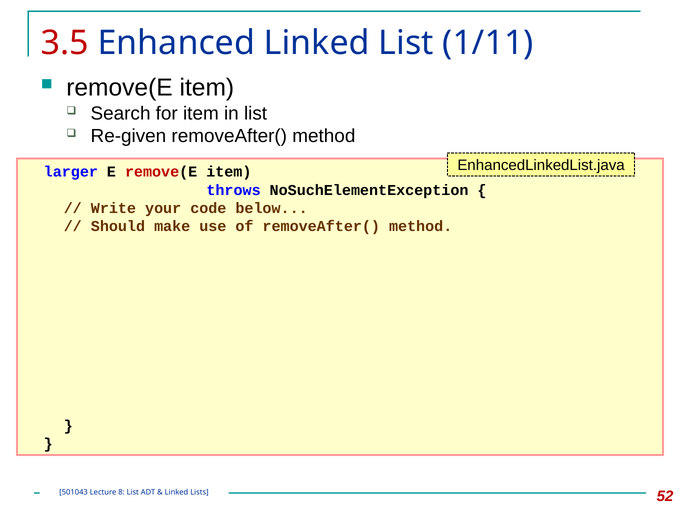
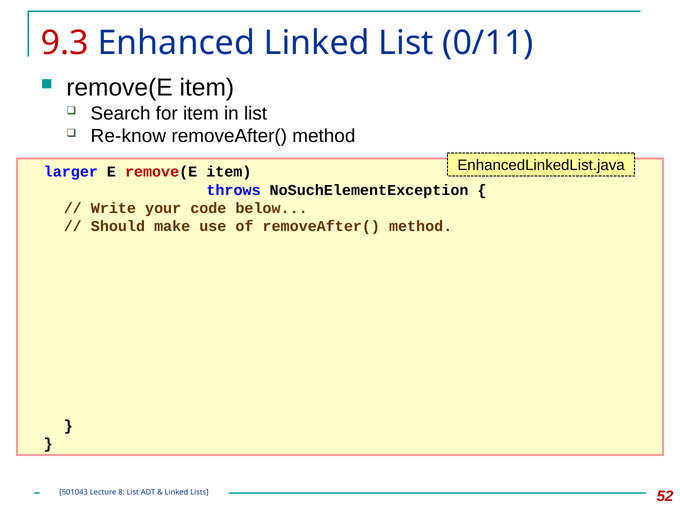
3.5: 3.5 -> 9.3 (65, 43)
1/11: 1/11 -> 0/11 (488, 43)
Re-given: Re-given -> Re-know (128, 136)
